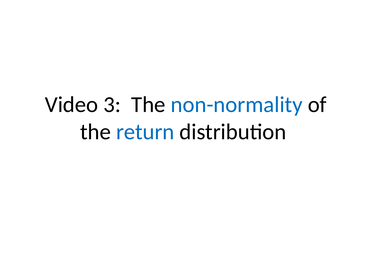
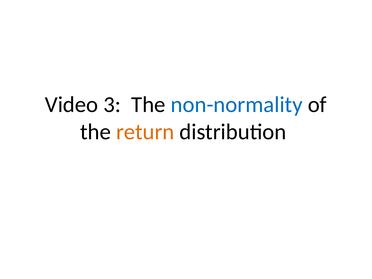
return colour: blue -> orange (145, 132)
